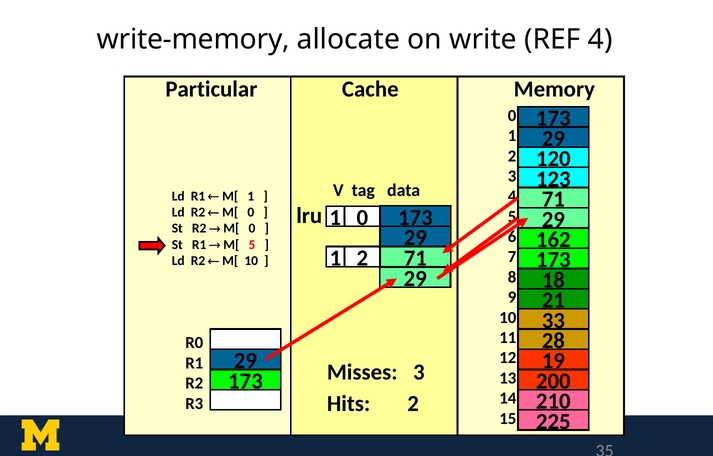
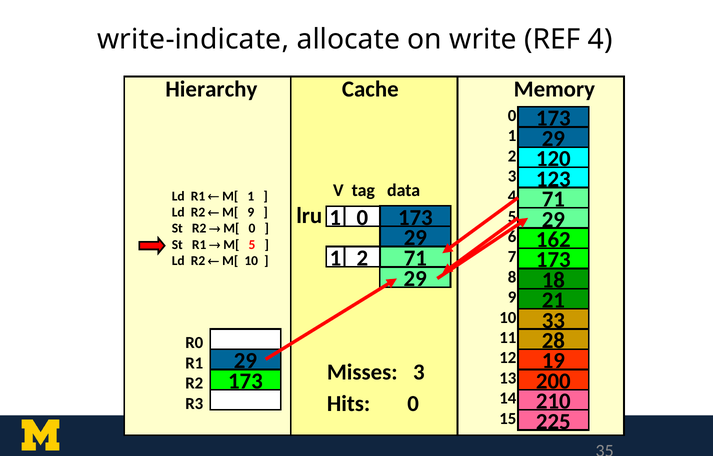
write-memory: write-memory -> write-indicate (193, 39)
Particular: Particular -> Hierarchy (211, 89)
0: 0 -> 9 (251, 212)
Hits 2: 2 -> 0 (413, 403)
